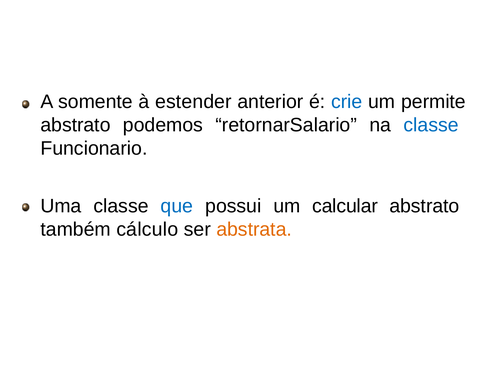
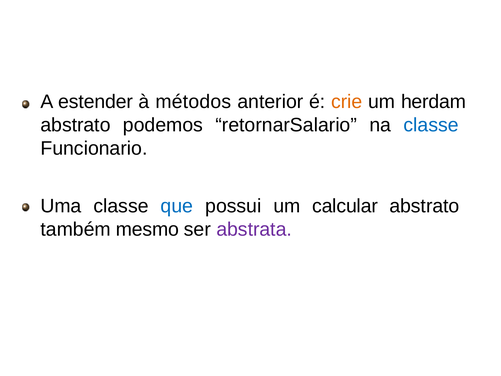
somente: somente -> estender (96, 102)
estender: estender -> métodos (193, 102)
crie colour: blue -> orange (347, 102)
permite: permite -> herdam (434, 102)
cálculo: cálculo -> mesmo (147, 229)
abstrata colour: orange -> purple (254, 229)
